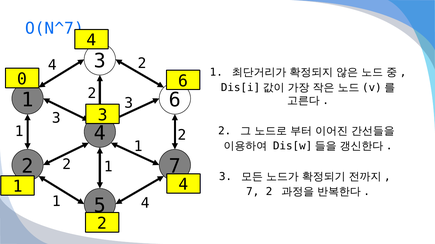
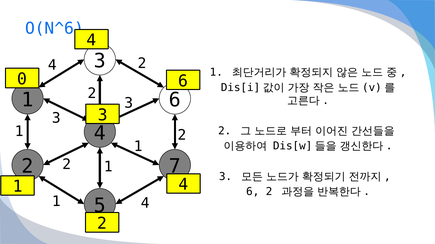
O(N^7: O(N^7 -> O(N^6 (54, 29)
7: 7 -> 6 (253, 192)
